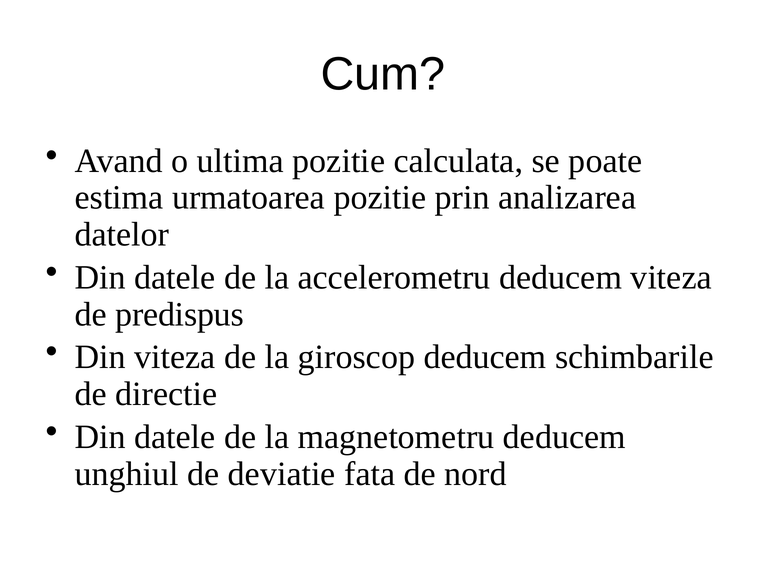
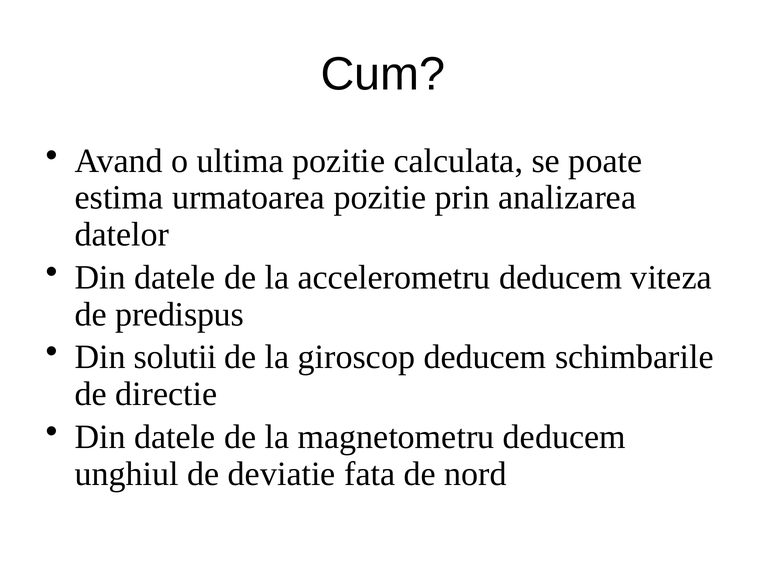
Din viteza: viteza -> solutii (175, 357)
